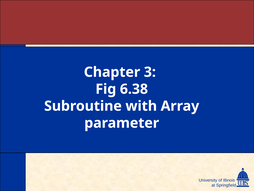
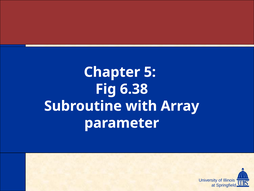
3: 3 -> 5 (150, 72)
